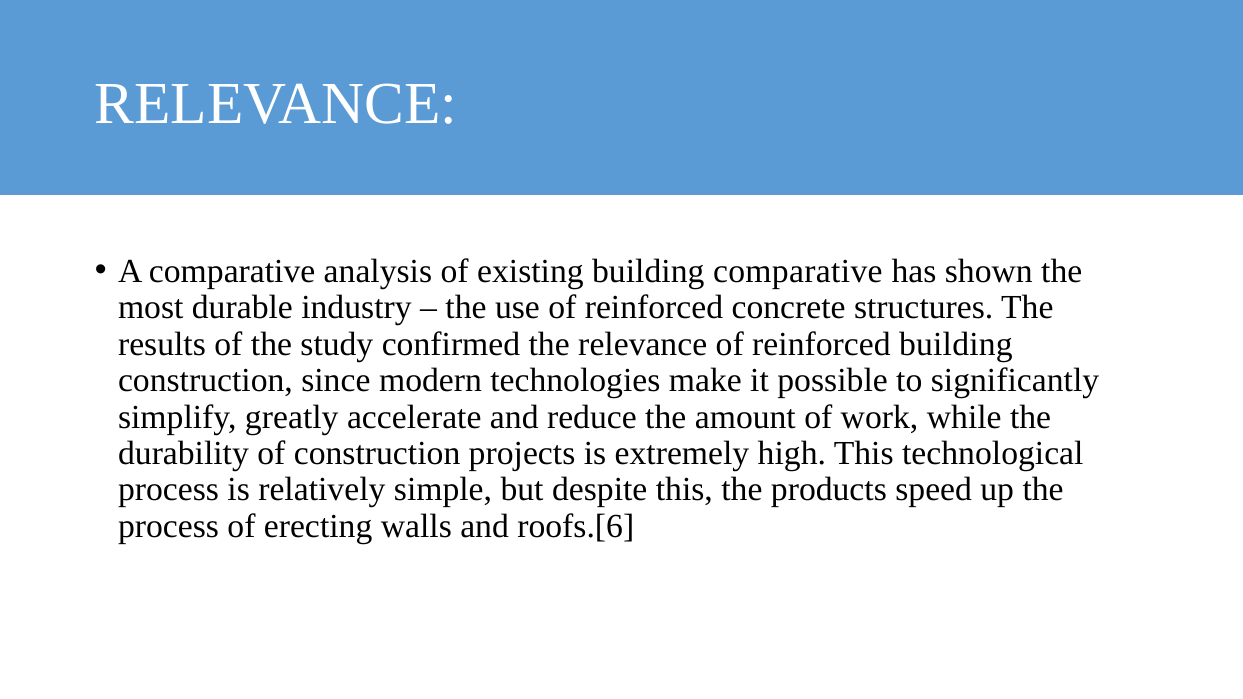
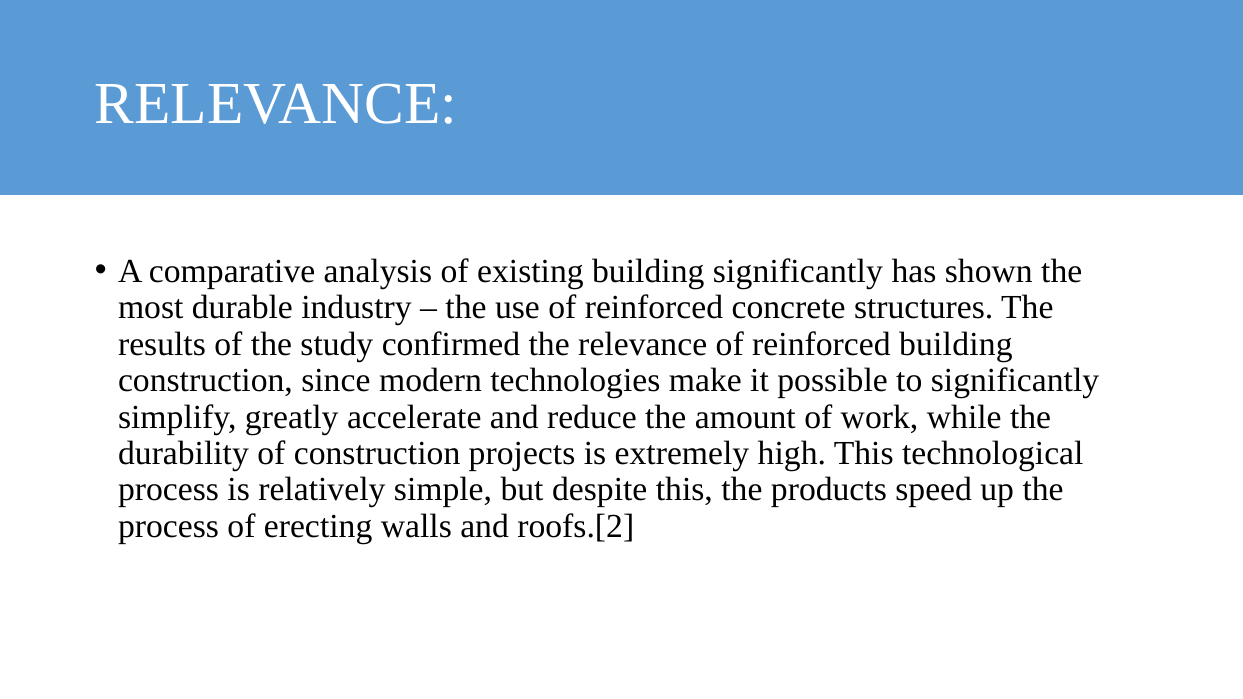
building comparative: comparative -> significantly (798, 271)
roofs.[6: roofs.[6 -> roofs.[2 (576, 526)
